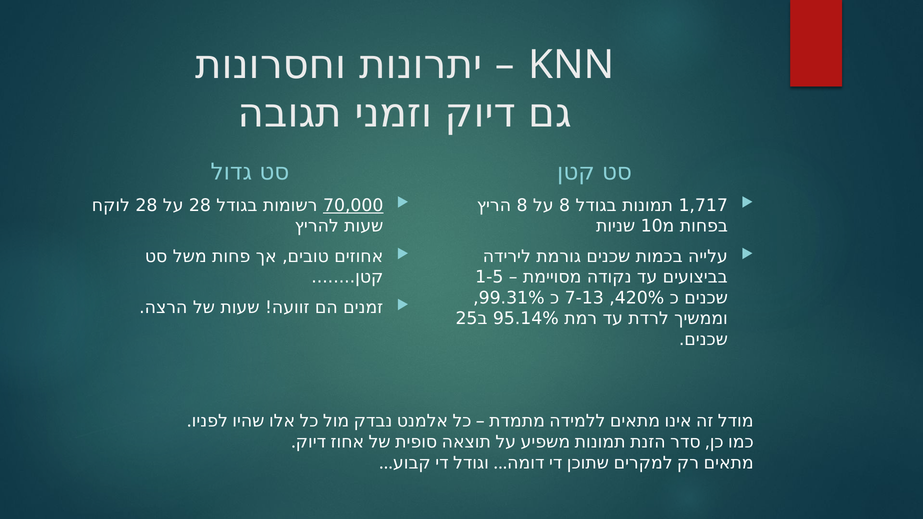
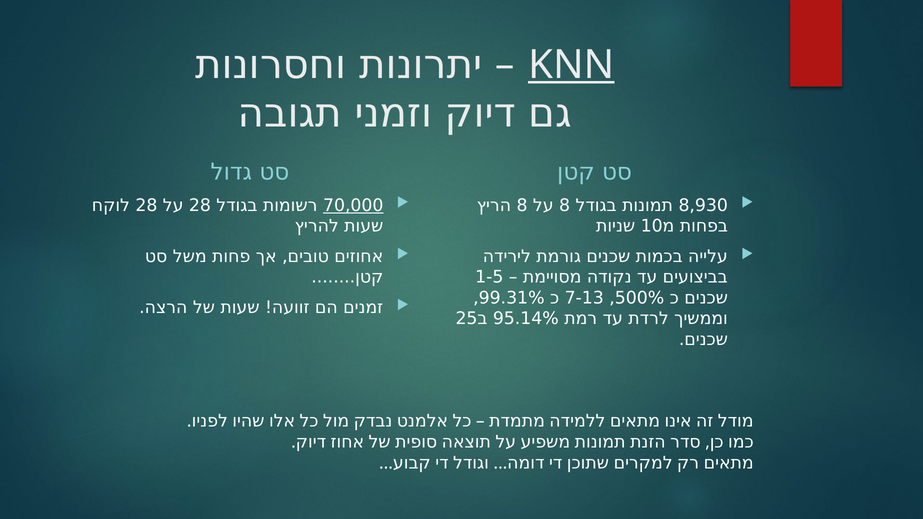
KNN underline: none -> present (571, 65)
1,717: 1,717 -> 8,930 (703, 205)
420%: 420% -> 500% (640, 298)
